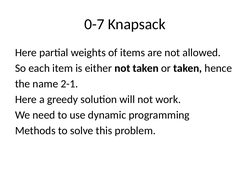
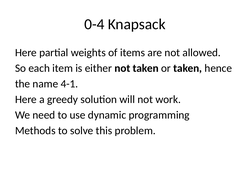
0-7: 0-7 -> 0-4 (94, 24)
2-1: 2-1 -> 4-1 (69, 84)
